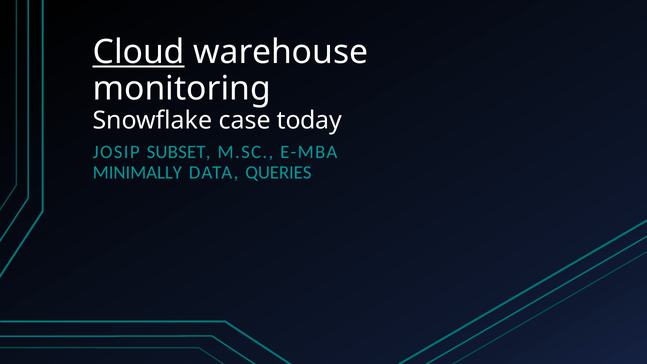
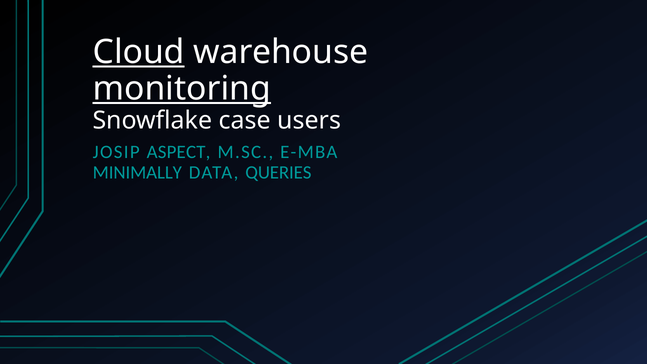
monitoring underline: none -> present (182, 89)
today: today -> users (309, 120)
SUBSET: SUBSET -> ASPECT (179, 152)
